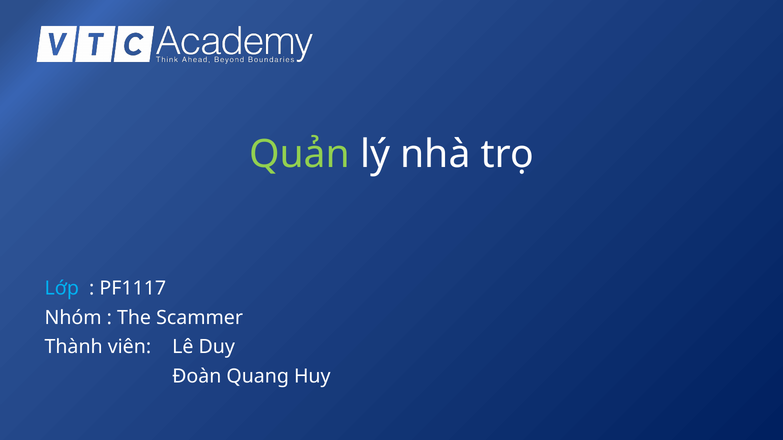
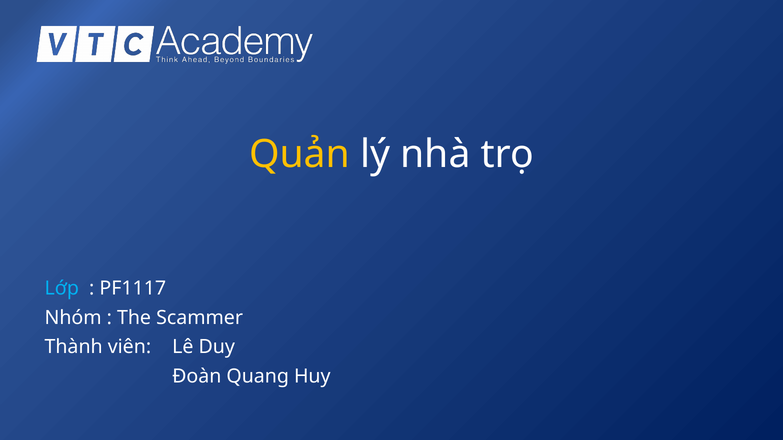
Quản colour: light green -> yellow (299, 154)
